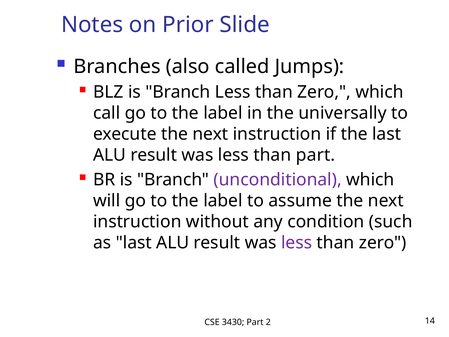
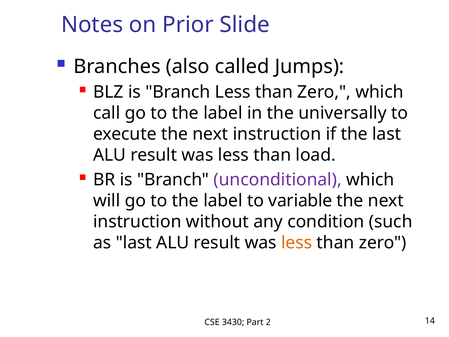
than part: part -> load (316, 155)
assume: assume -> variable (300, 200)
less colour: purple -> orange (297, 242)
